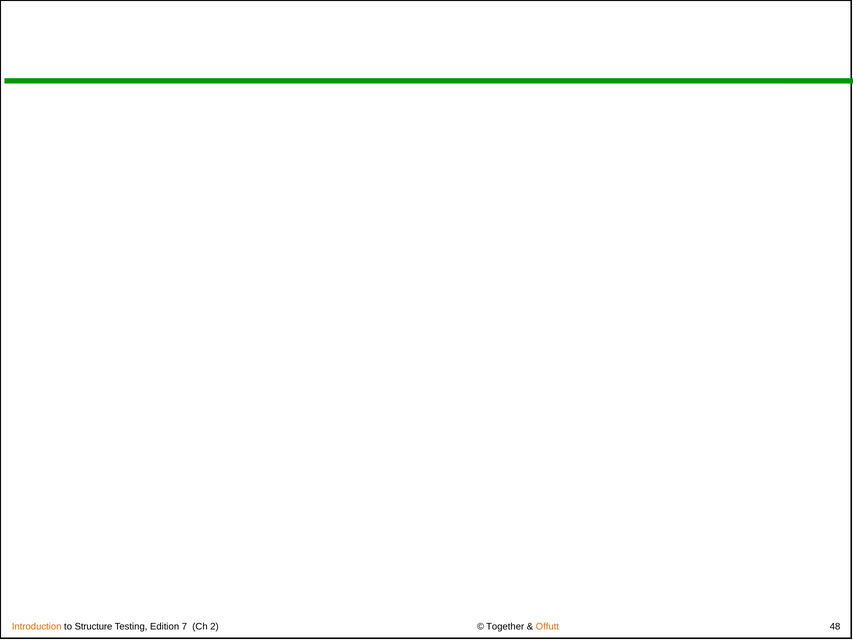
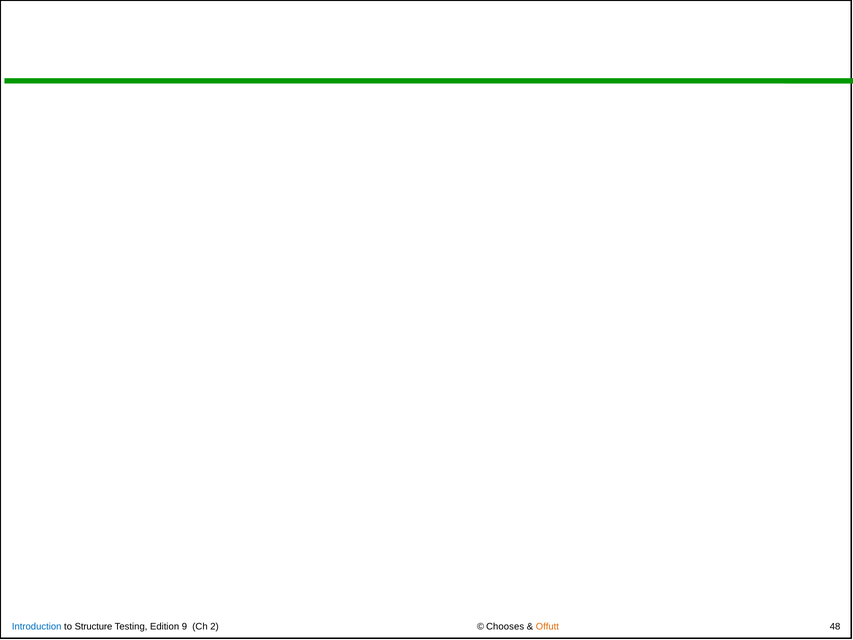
Introduction colour: orange -> blue (37, 626)
7: 7 -> 9 (184, 626)
Together: Together -> Chooses (505, 626)
